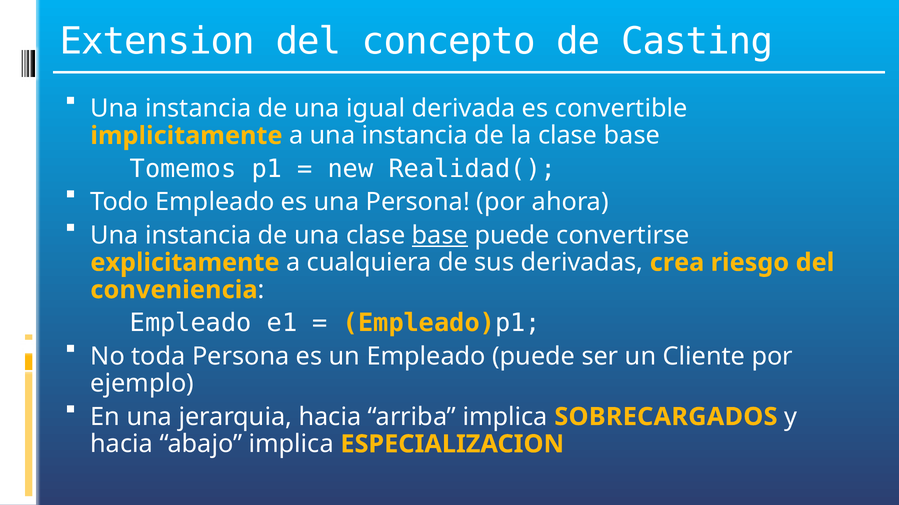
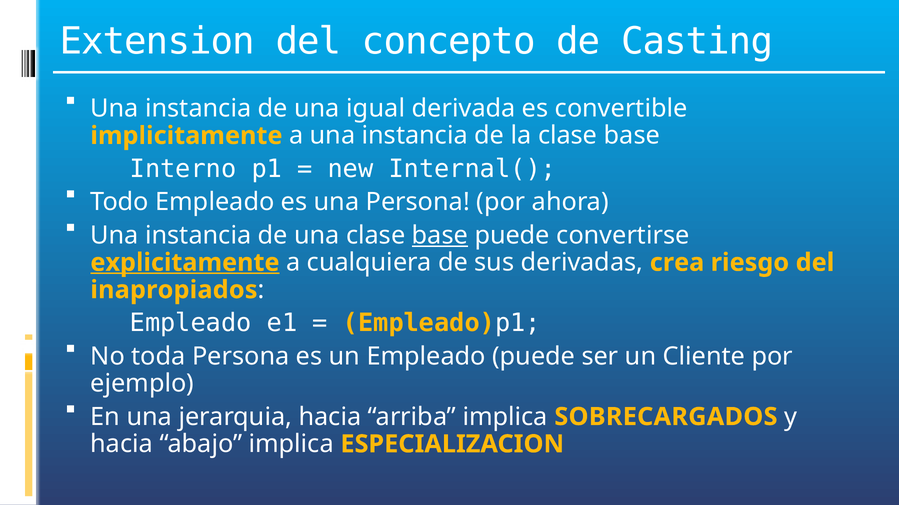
Tomemos: Tomemos -> Interno (183, 169)
Realidad(: Realidad( -> Internal( (472, 169)
explicitamente underline: none -> present (185, 263)
conveniencia: conveniencia -> inapropiados (174, 290)
